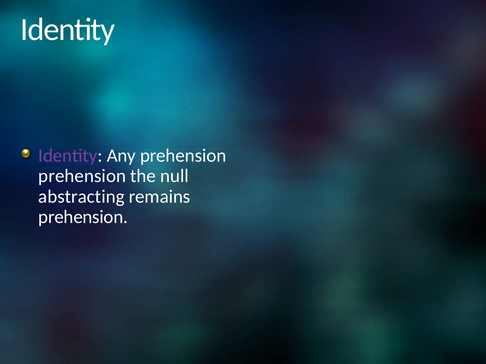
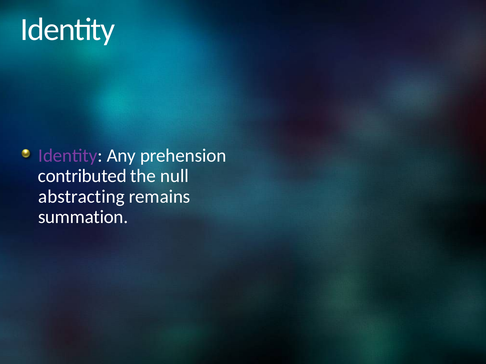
prehension: prehension -> contributed (82, 176)
prehension: prehension -> summation (83, 217)
